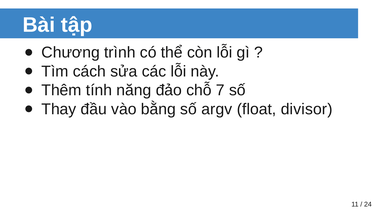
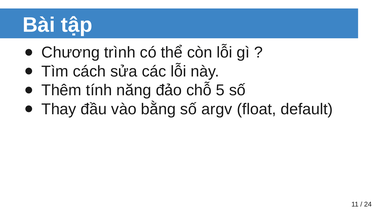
7: 7 -> 5 (220, 90)
divisor: divisor -> default (307, 109)
